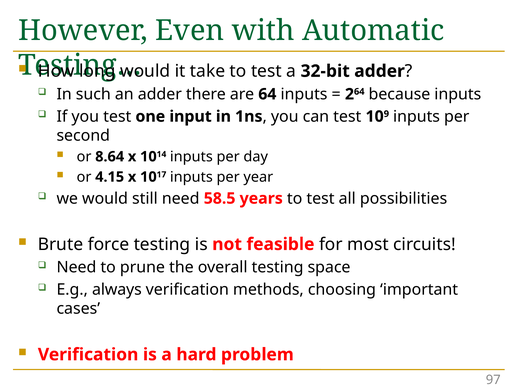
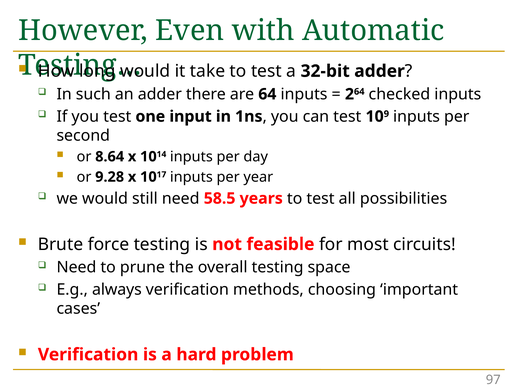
because: because -> checked (399, 94)
4.15: 4.15 -> 9.28 (110, 177)
